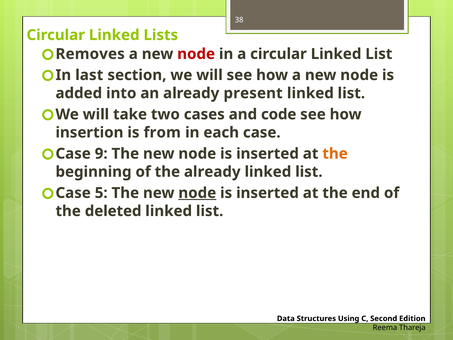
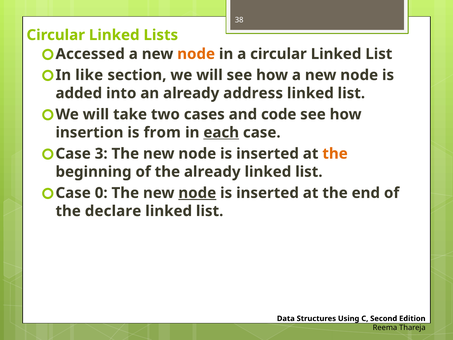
Removes: Removes -> Accessed (90, 54)
node colour: red -> orange (196, 54)
last: last -> like (89, 75)
present: present -> address (253, 93)
each underline: none -> present (221, 132)
9: 9 -> 3 (101, 154)
5: 5 -> 0 (101, 193)
deleted: deleted -> declare (113, 211)
